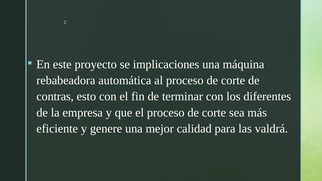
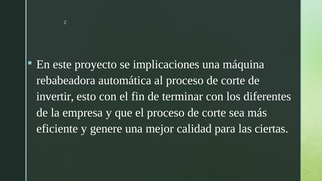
contras: contras -> invertir (55, 97)
valdrá: valdrá -> ciertas (271, 129)
